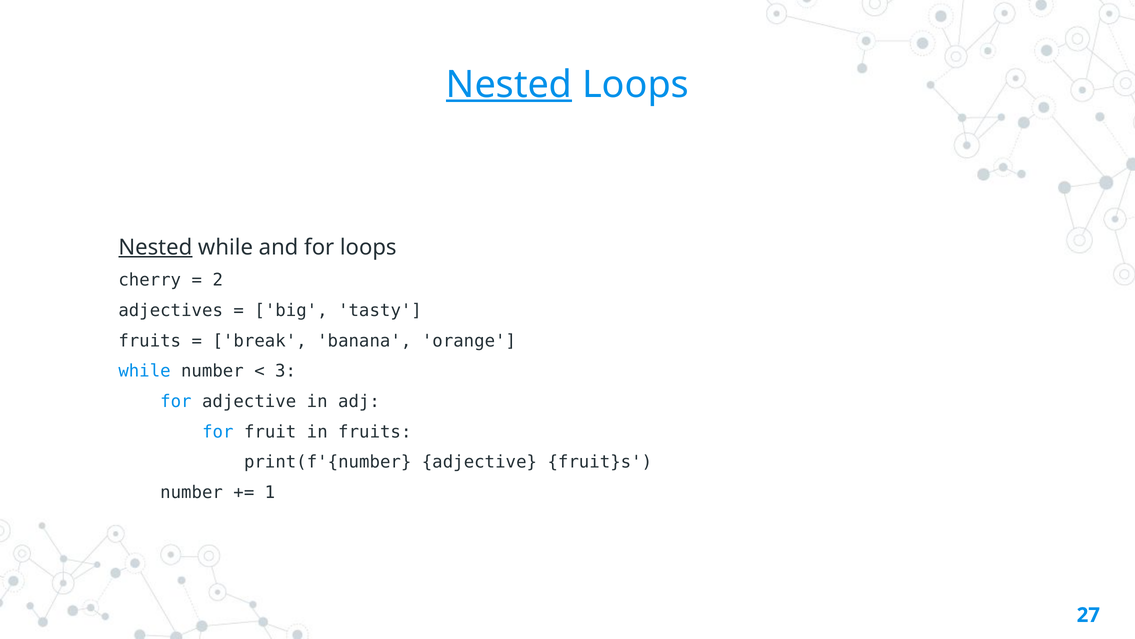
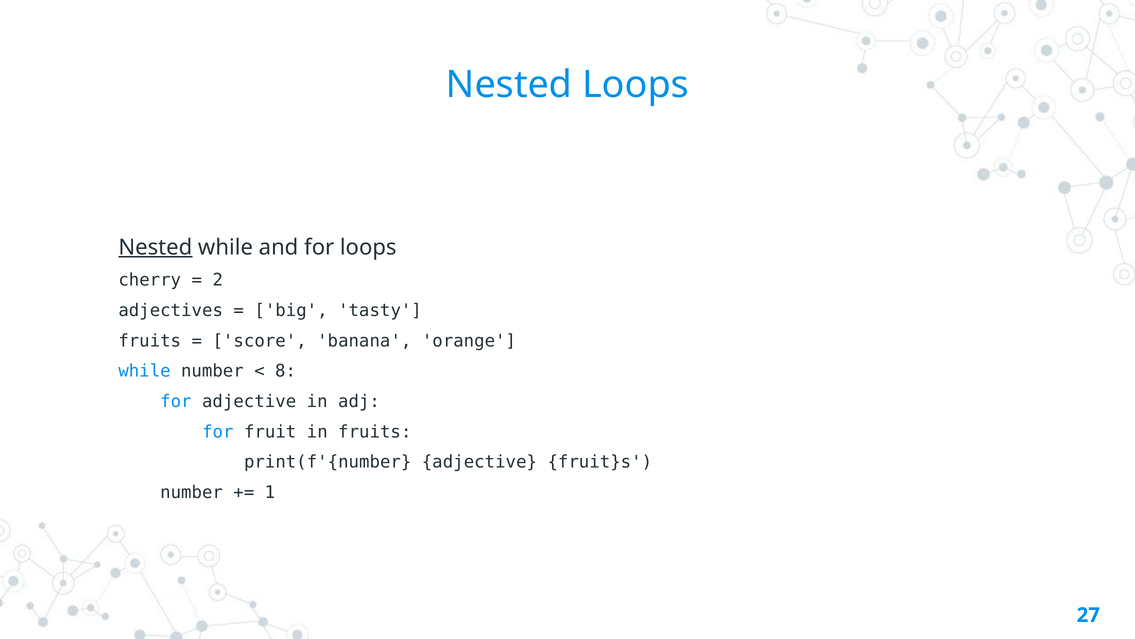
Nested underline: present -> none (509, 84)
break: break -> score (260, 341)
3: 3 -> 8 (286, 371)
